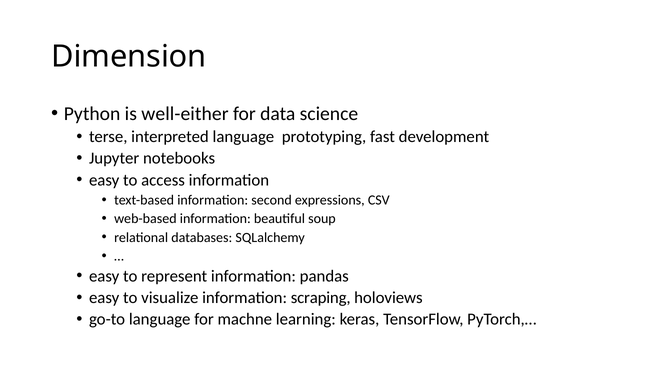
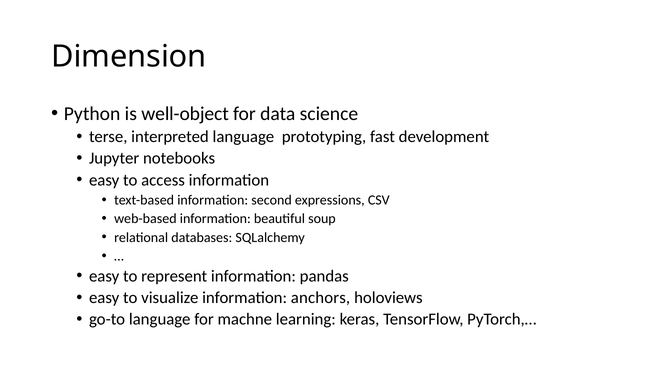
well-either: well-either -> well-object (185, 114)
scraping: scraping -> anchors (321, 298)
